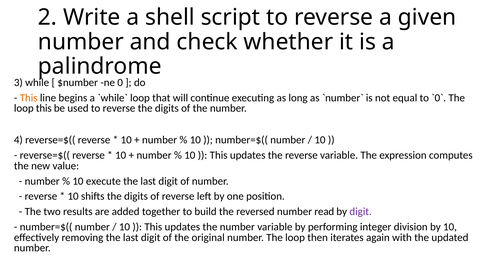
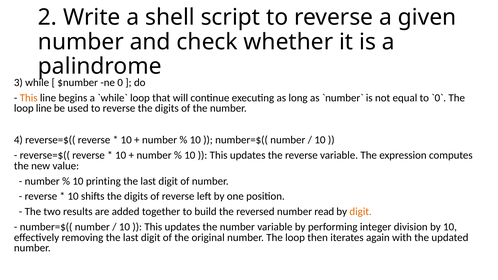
loop this: this -> line (44, 108)
execute: execute -> printing (103, 181)
digit colour: purple -> orange (361, 212)
